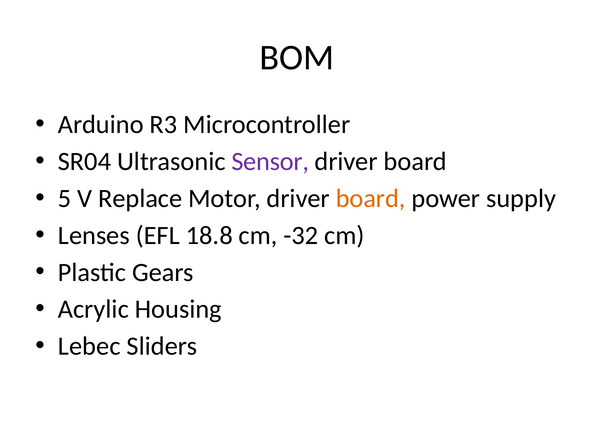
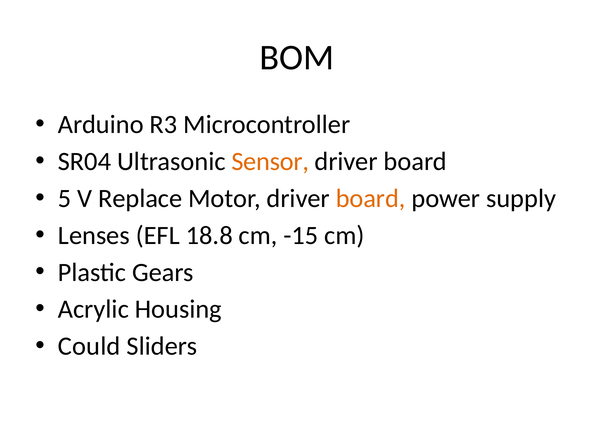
Sensor colour: purple -> orange (270, 162)
-32: -32 -> -15 (301, 236)
Lebec: Lebec -> Could (89, 347)
